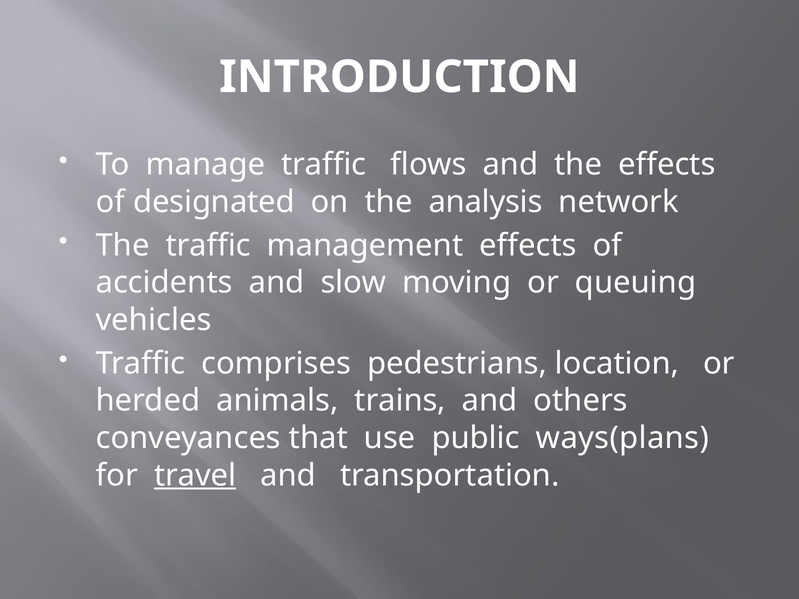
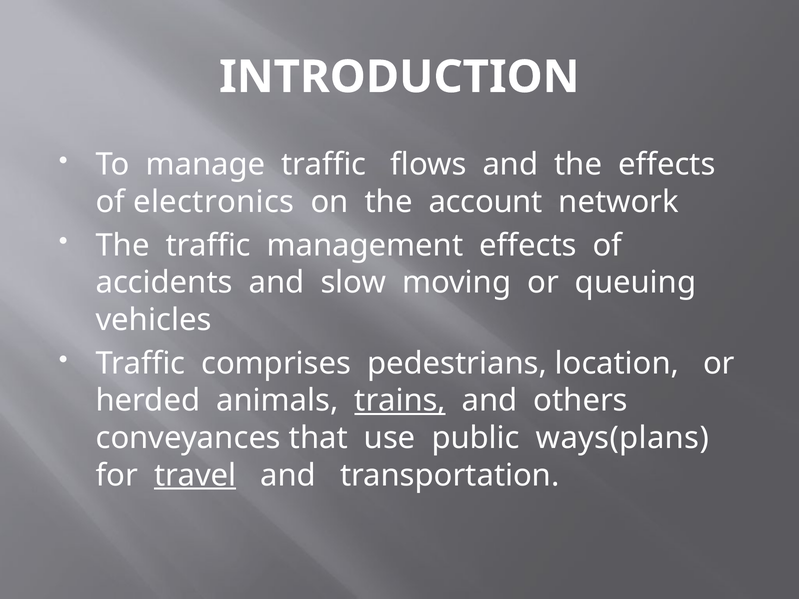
designated: designated -> electronics (214, 202)
analysis: analysis -> account (486, 202)
trains underline: none -> present (400, 401)
